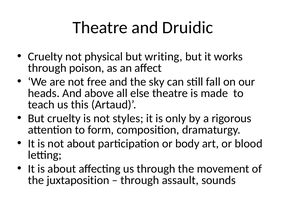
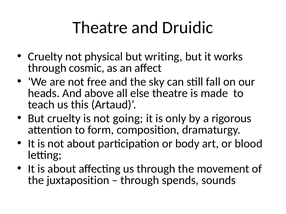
poison: poison -> cosmic (87, 68)
styles: styles -> going (128, 119)
assault: assault -> spends (180, 181)
